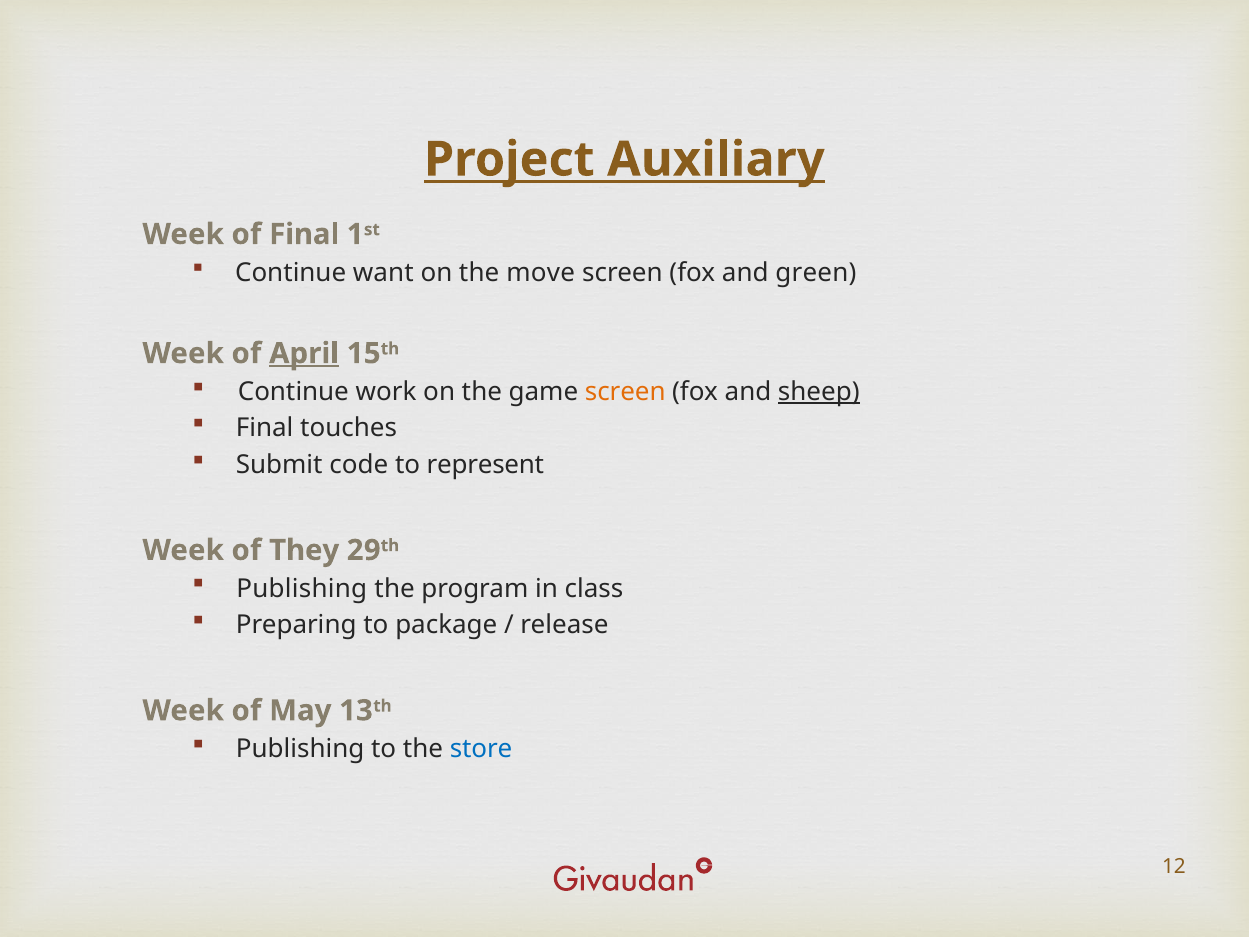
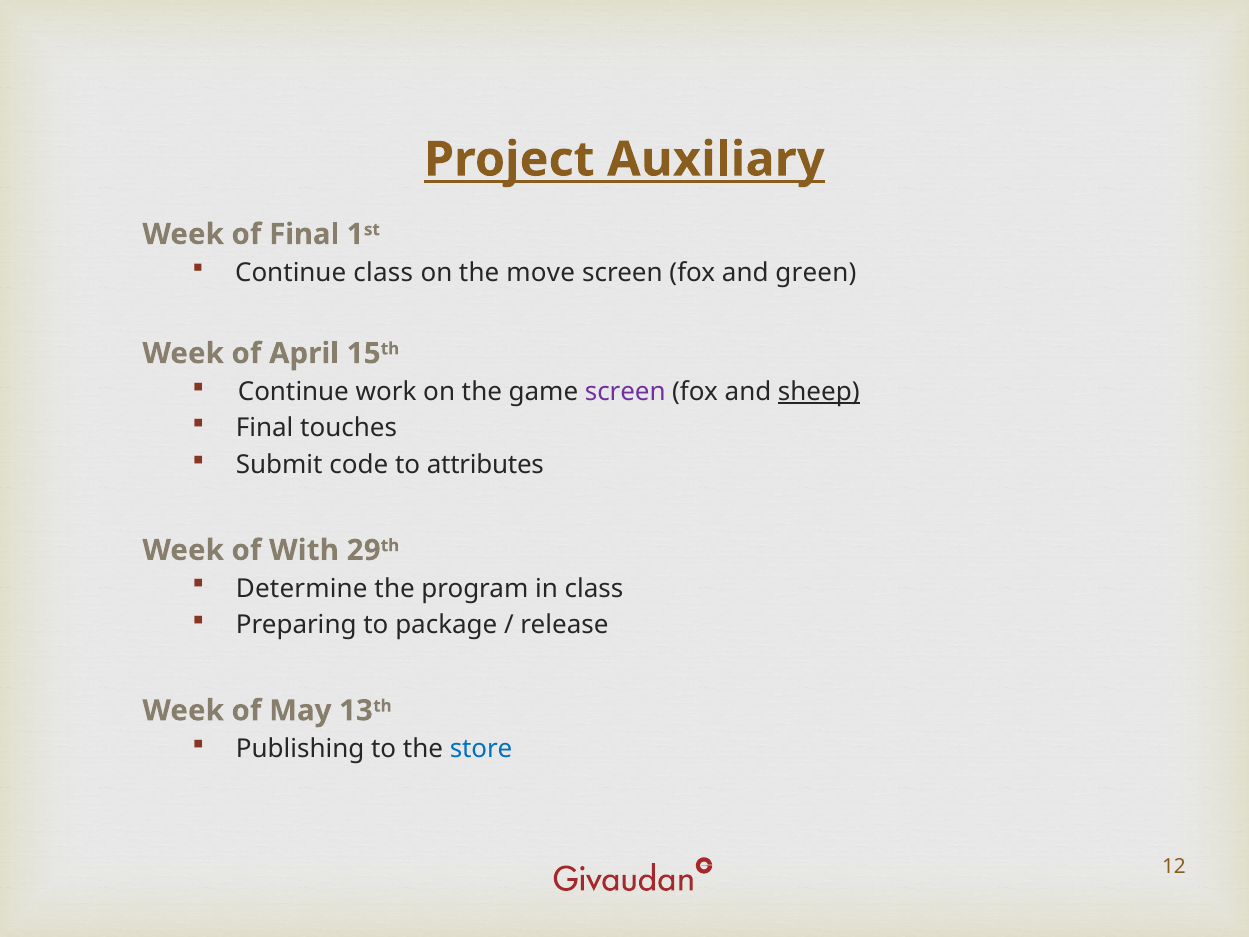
Continue want: want -> class (383, 272)
April underline: present -> none (304, 353)
screen colour: orange -> purple (625, 392)
represent: represent -> attributes (485, 465)
They: They -> With (304, 550)
Publishing: Publishing -> Determine (302, 588)
